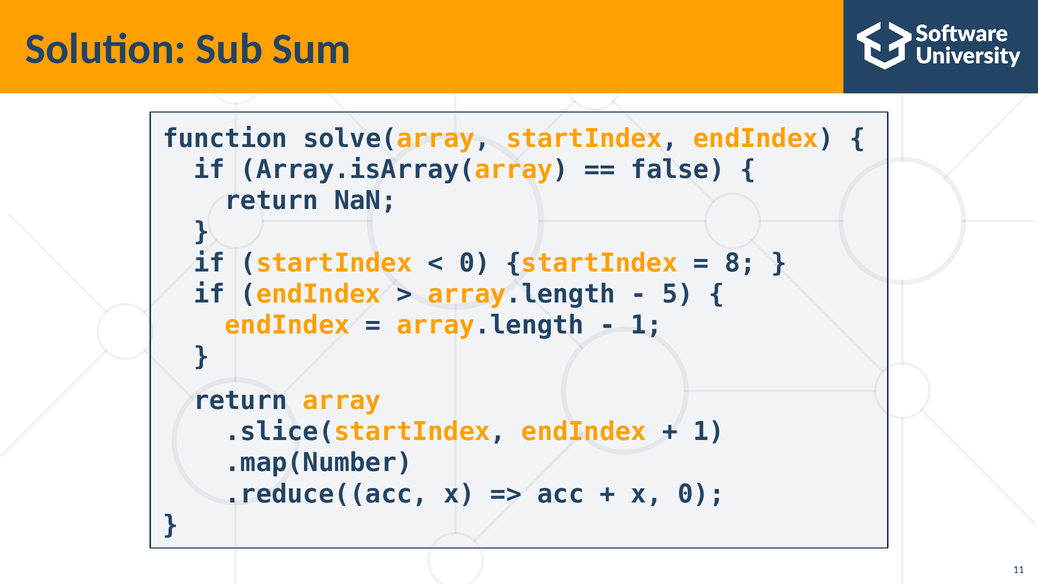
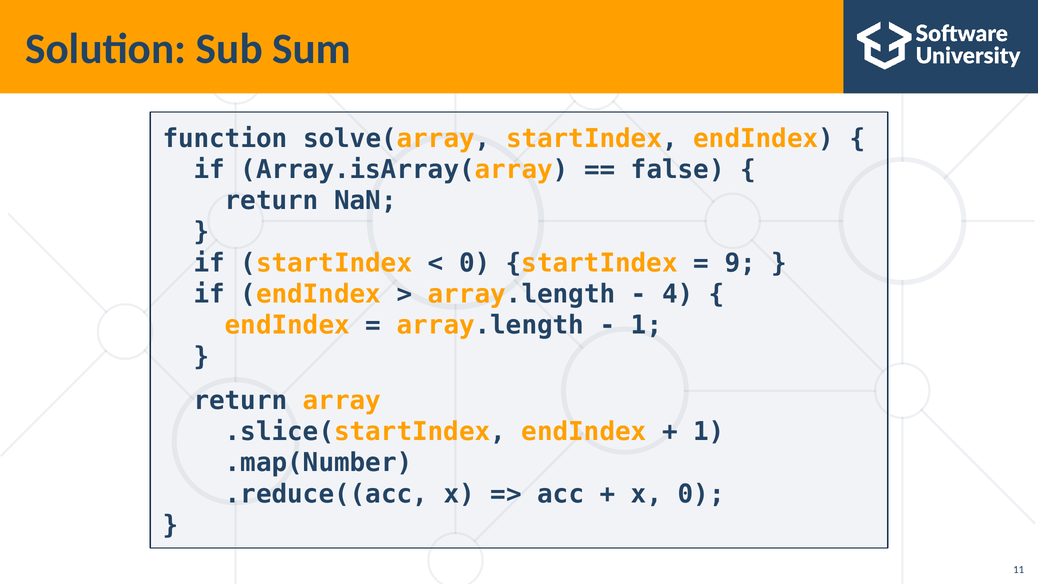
8: 8 -> 9 (740, 263)
5: 5 -> 4 (678, 294)
